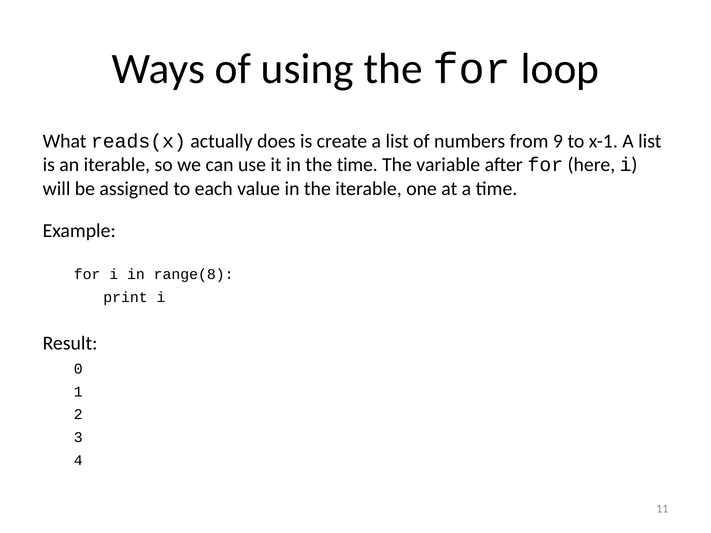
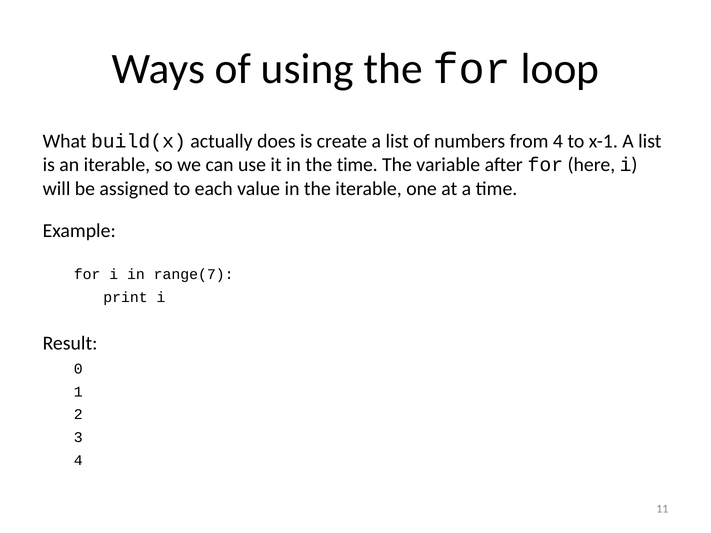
reads(x: reads(x -> build(x (138, 141)
from 9: 9 -> 4 (558, 141)
range(8: range(8 -> range(7 (194, 275)
